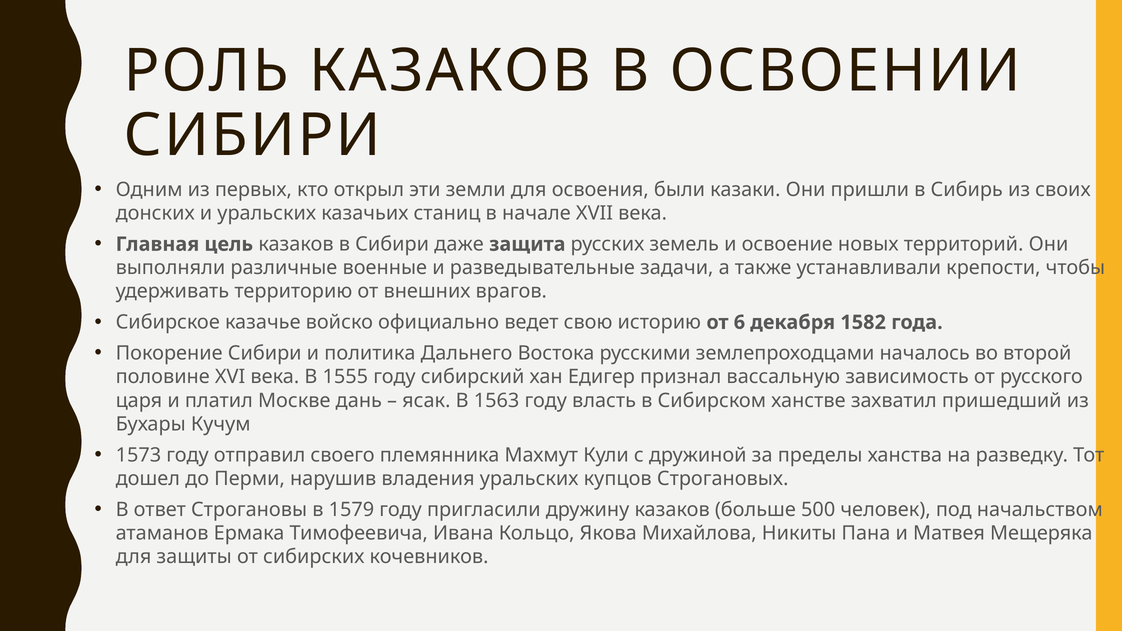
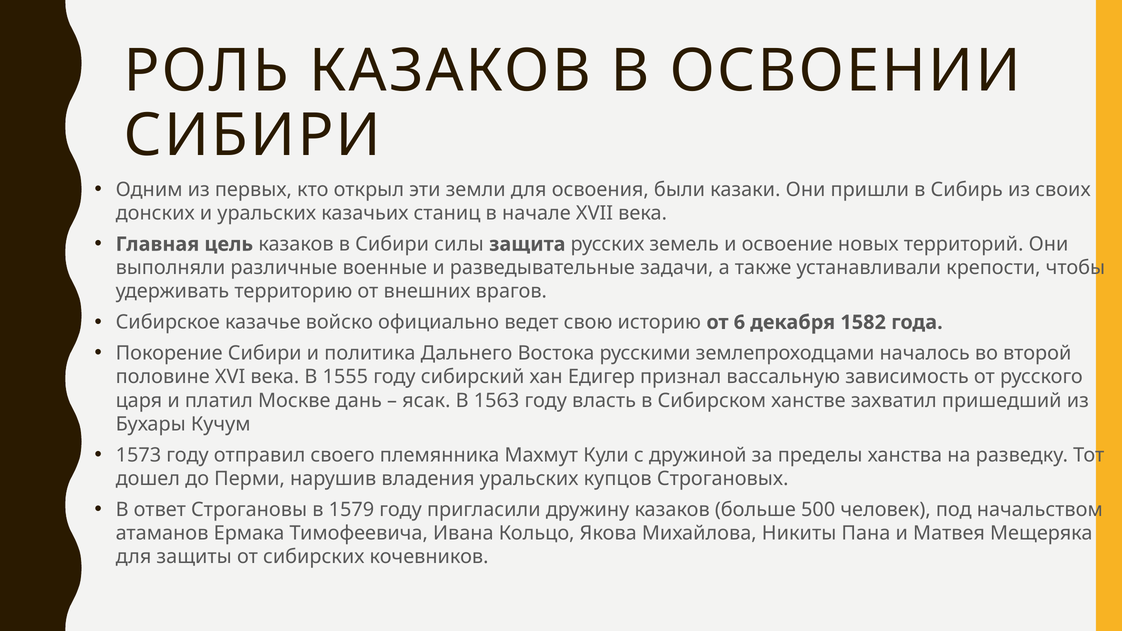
даже: даже -> силы (459, 244)
